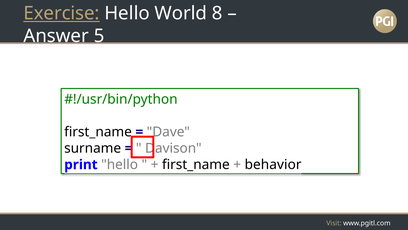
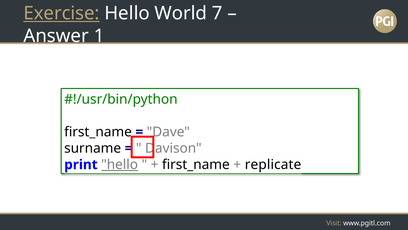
8: 8 -> 7 (217, 13)
5: 5 -> 1 (99, 36)
hello underline: none -> present (120, 164)
behavior: behavior -> replicate (273, 164)
